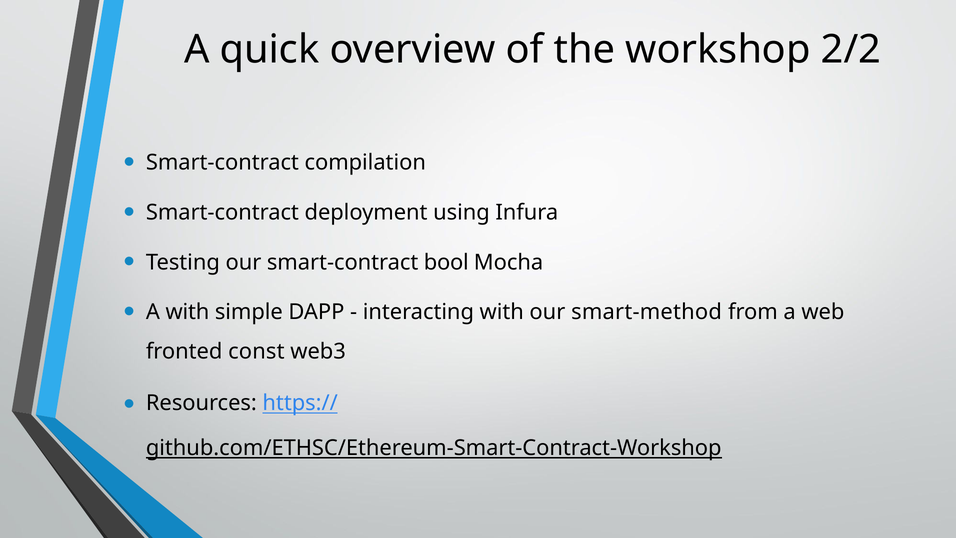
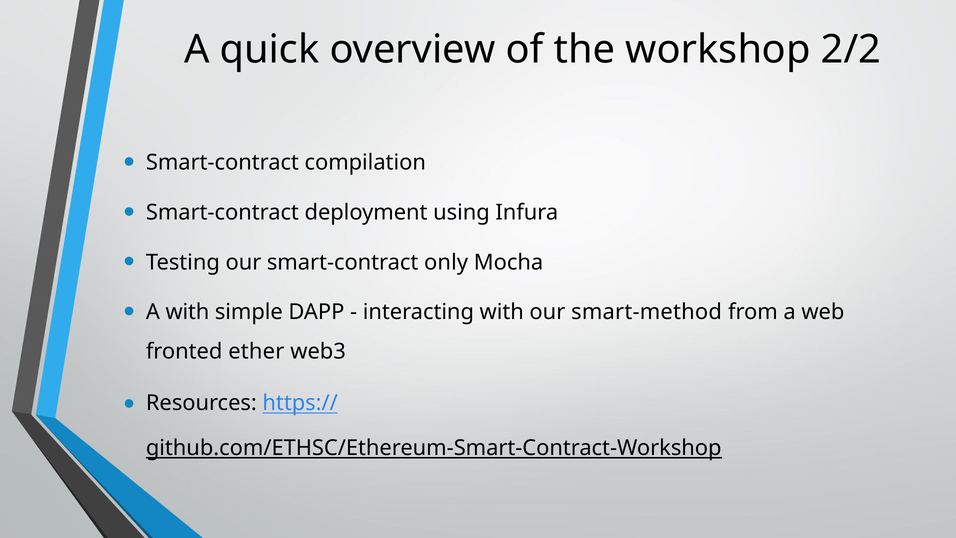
bool: bool -> only (446, 262)
const: const -> ether (256, 351)
